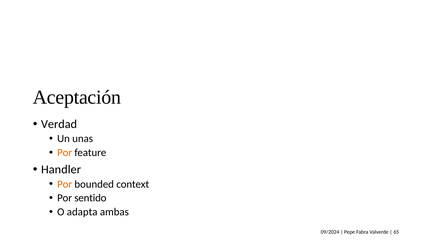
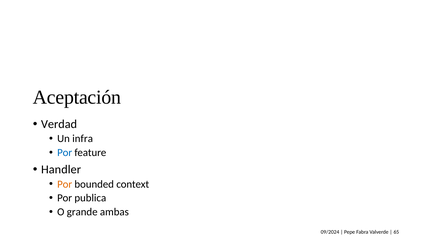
unas: unas -> infra (83, 139)
Por colour: orange -> blue (65, 153)
sentido: sentido -> publica (90, 198)
adapta: adapta -> grande (82, 212)
